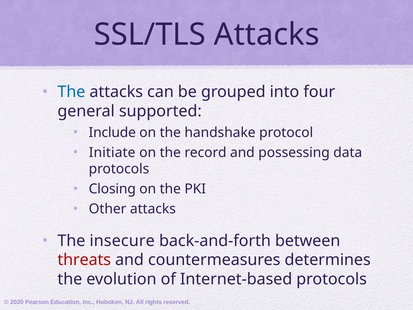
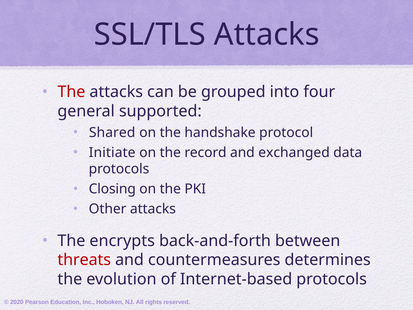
The colour: blue -> red (71, 92)
Include: Include -> Shared (112, 132)
possessing: possessing -> exchanged (294, 152)
insecure: insecure -> encrypts (122, 241)
